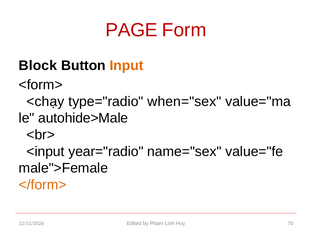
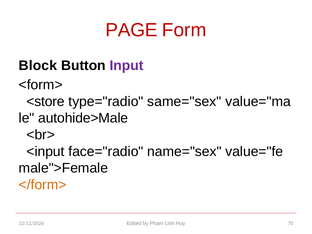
Input colour: orange -> purple (126, 65)
<chạy: <chạy -> <store (46, 102)
when="sex: when="sex -> same="sex (184, 102)
year="radio: year="radio -> face="radio (106, 151)
